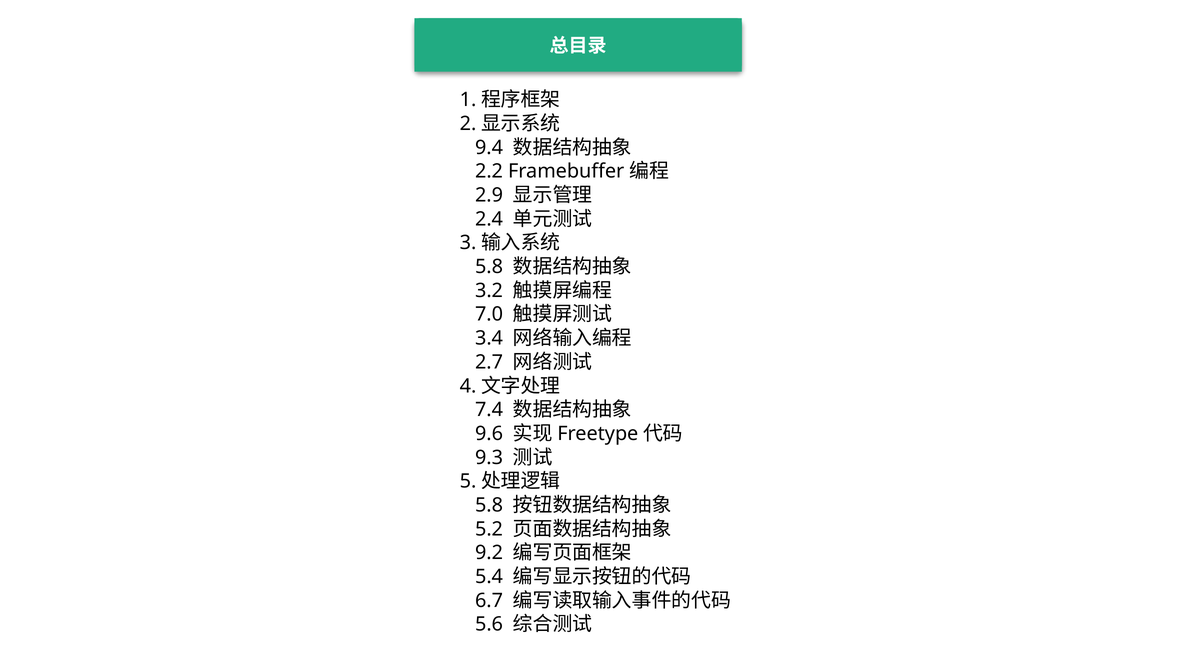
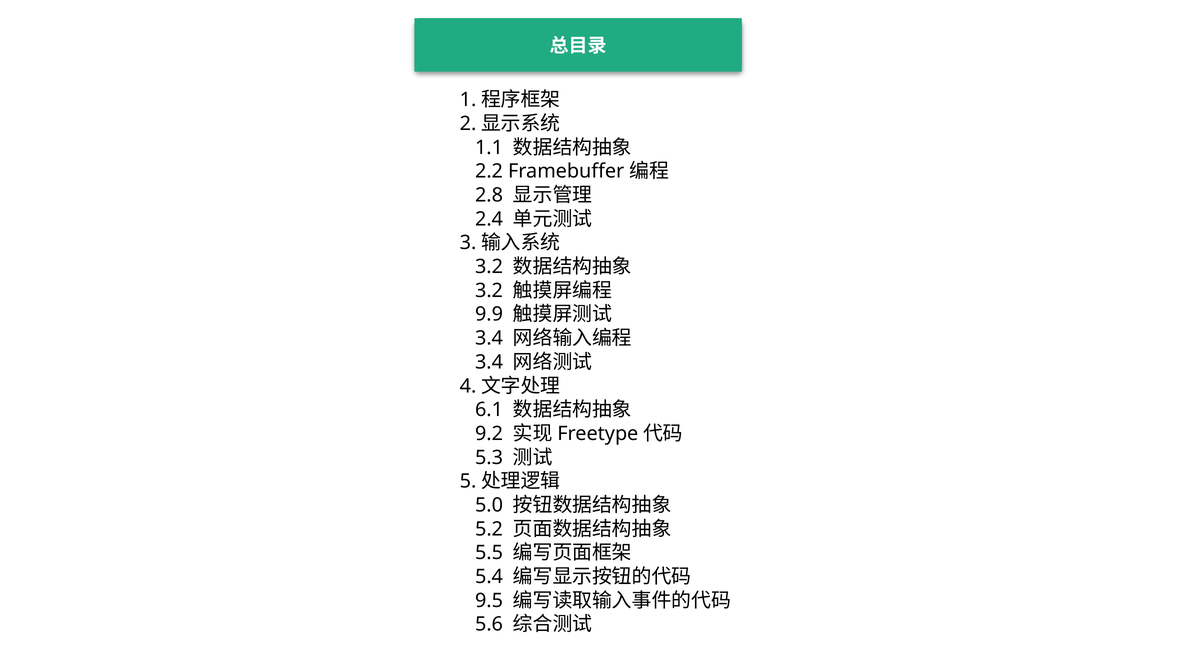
9.4: 9.4 -> 1.1 (489, 148)
2.9: 2.9 -> 2.8 (489, 195)
5.8: 5.8 -> 3.2 (489, 267)
7.0: 7.0 -> 9.9 (489, 314)
2.7: 2.7 -> 3.4 (489, 362)
7.4: 7.4 -> 6.1 (489, 410)
9.6: 9.6 -> 9.2 (489, 434)
9.3: 9.3 -> 5.3 (489, 458)
5.8: 5.8 -> 5.0 (489, 505)
9.2: 9.2 -> 5.5 (489, 553)
6.7: 6.7 -> 9.5 (489, 601)
